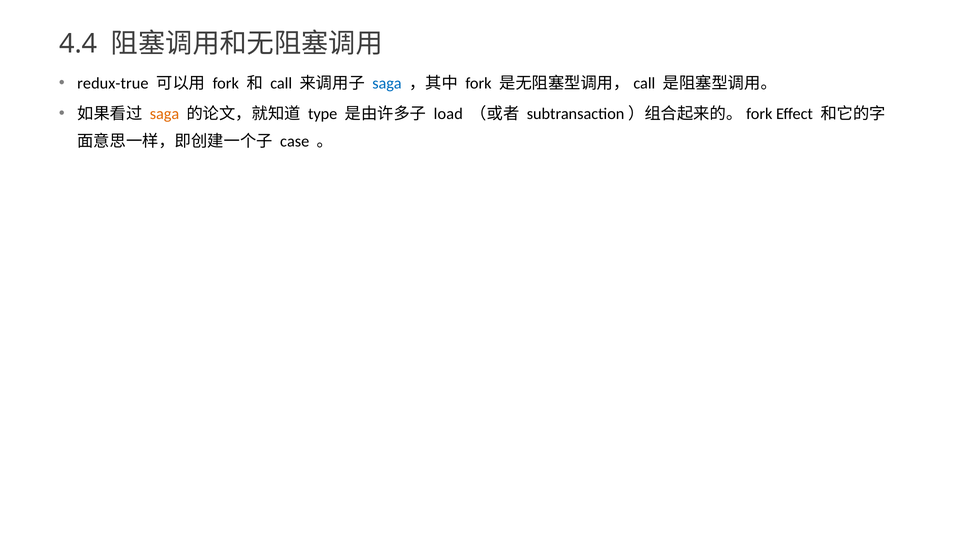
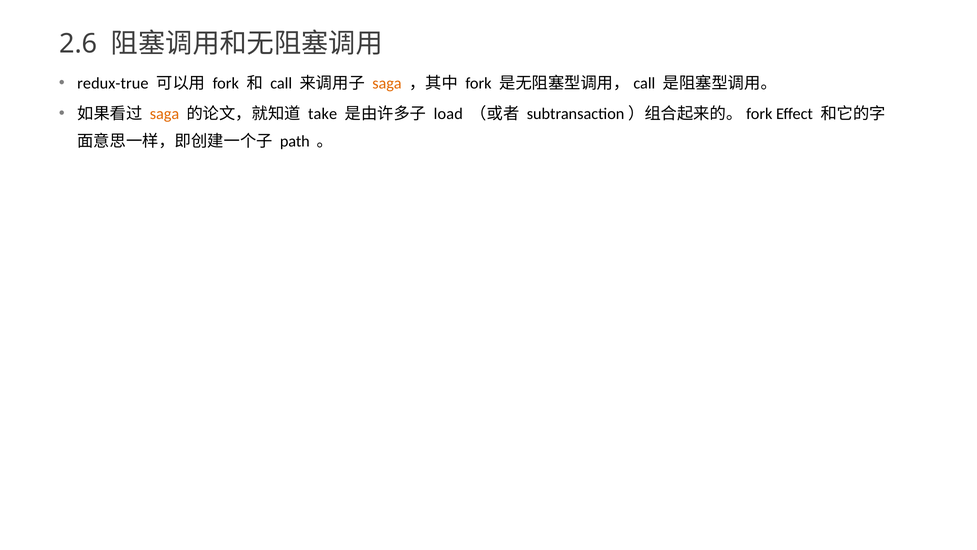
4.4: 4.4 -> 2.6 (78, 44)
saga colour: blue -> orange (387, 83)
type: type -> take (323, 114)
case: case -> path (295, 141)
